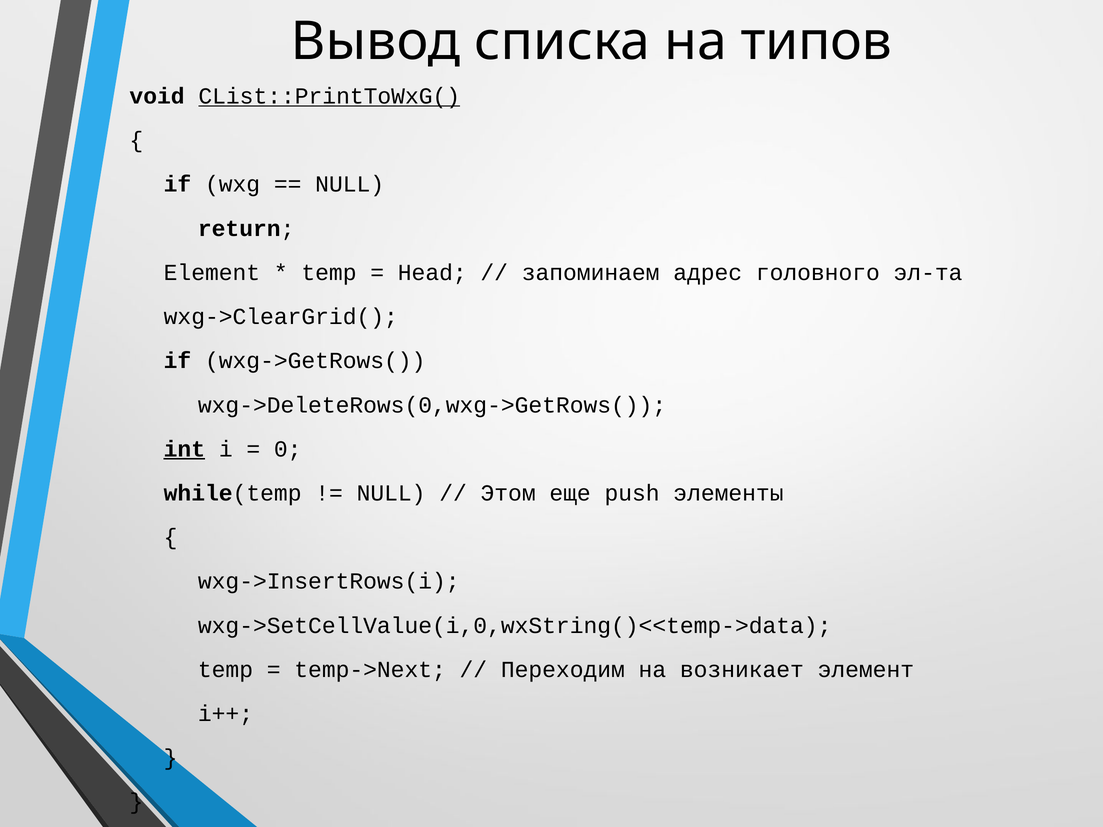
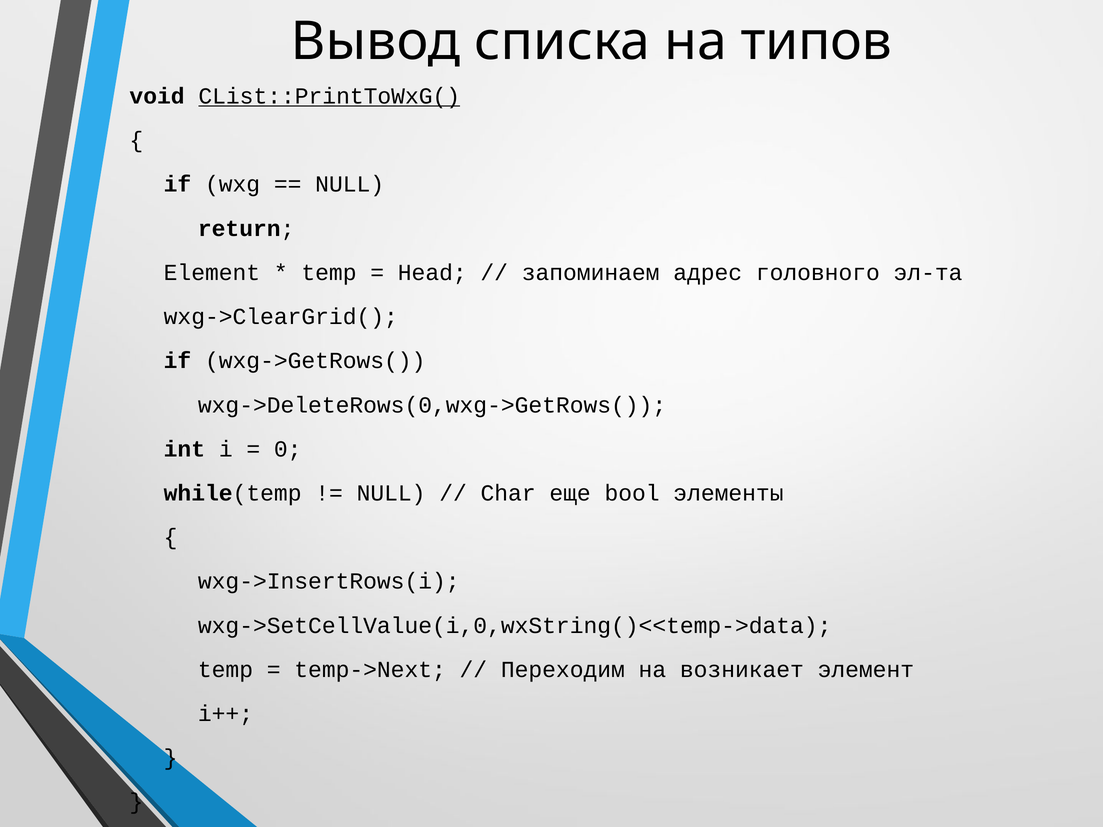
int underline: present -> none (184, 449)
Этом: Этом -> Char (508, 493)
push: push -> bool (632, 493)
